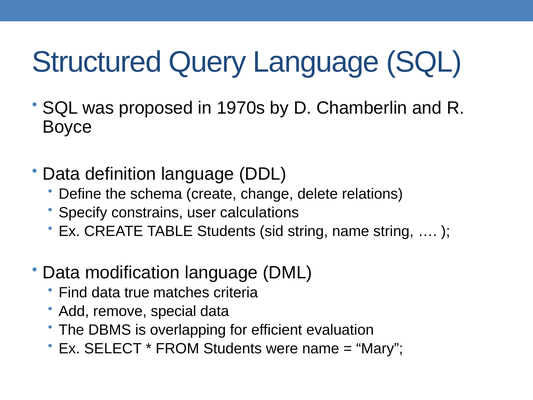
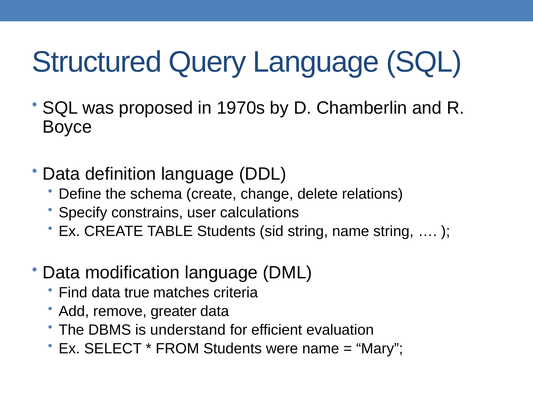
special: special -> greater (174, 311)
overlapping: overlapping -> understand (188, 330)
